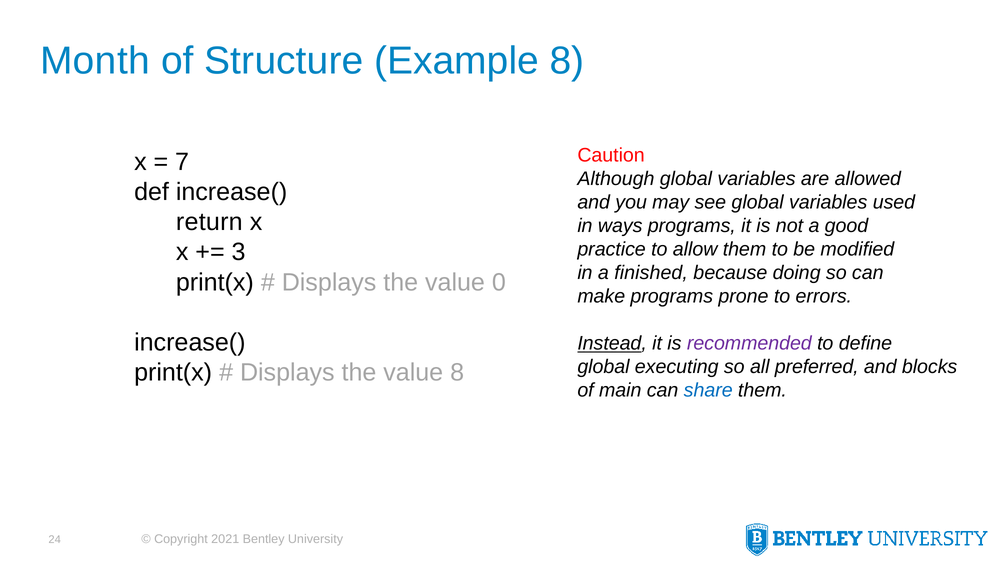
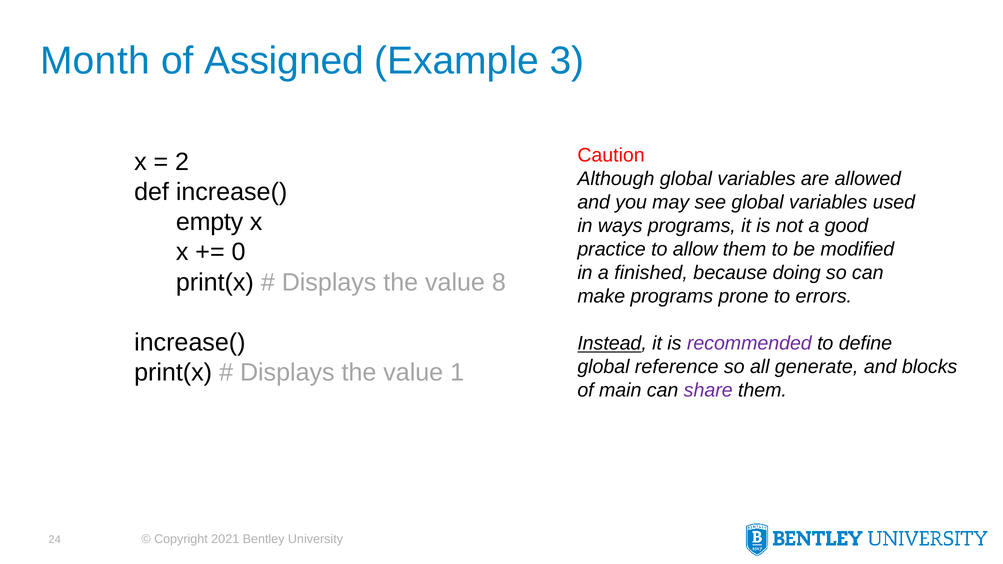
Structure: Structure -> Assigned (284, 61)
Example 8: 8 -> 3 (567, 61)
7: 7 -> 2 (182, 162)
return: return -> empty (210, 222)
3: 3 -> 0 (239, 252)
0: 0 -> 8 (499, 282)
executing: executing -> reference (677, 367)
preferred: preferred -> generate (817, 367)
value 8: 8 -> 1 (457, 373)
share colour: blue -> purple (708, 390)
